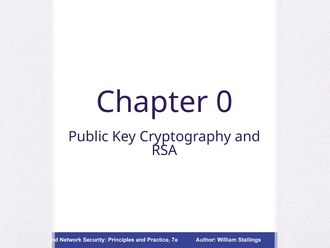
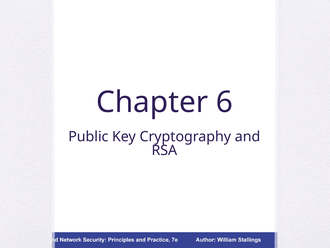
0: 0 -> 6 (224, 102)
